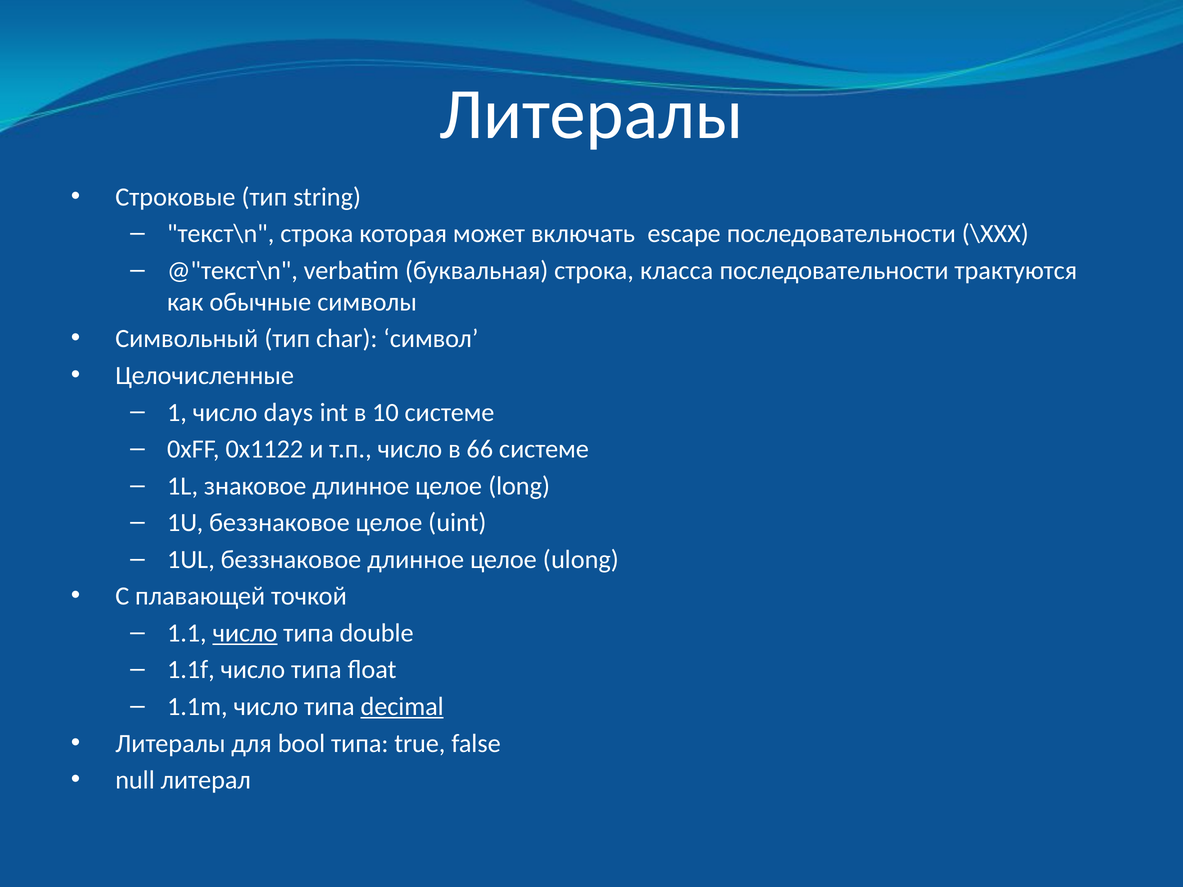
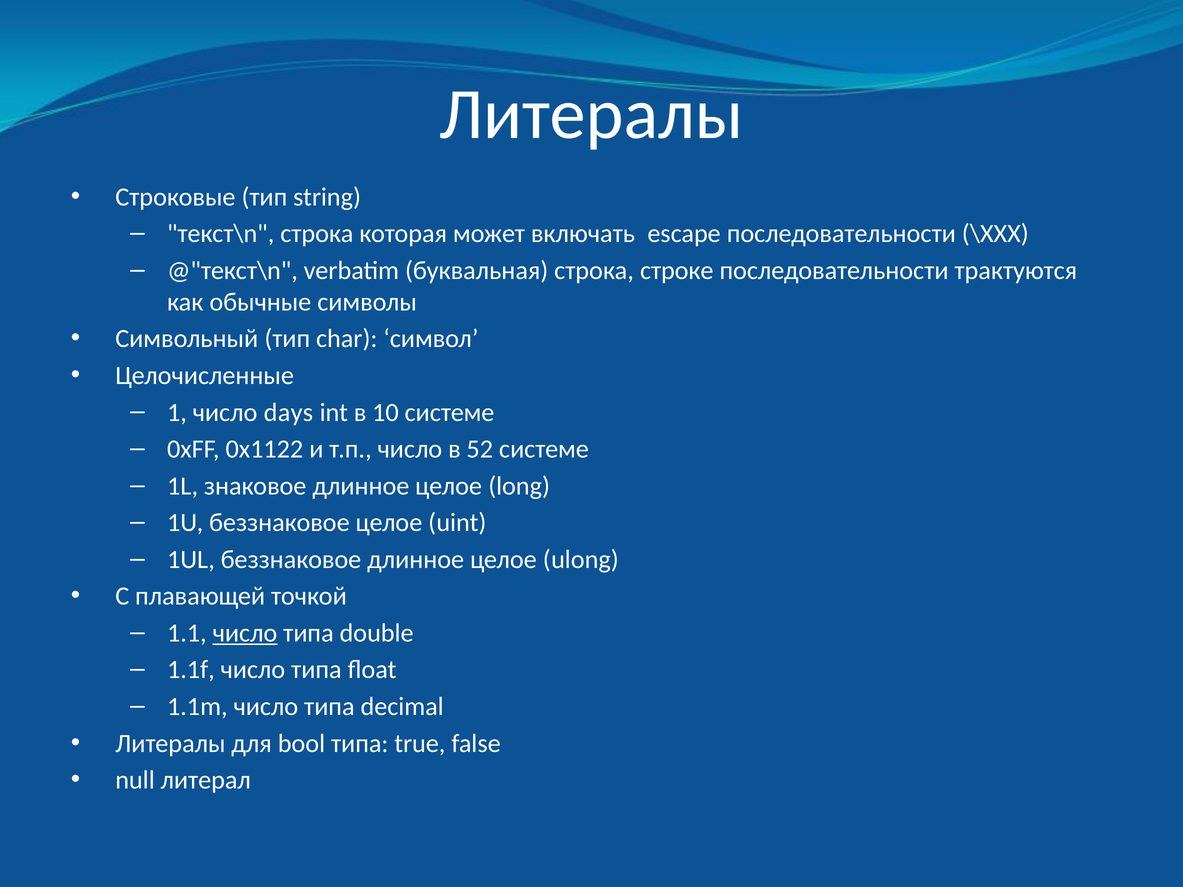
класса: класса -> строке (677, 271)
66: 66 -> 52 (480, 449)
decimal underline: present -> none (402, 707)
